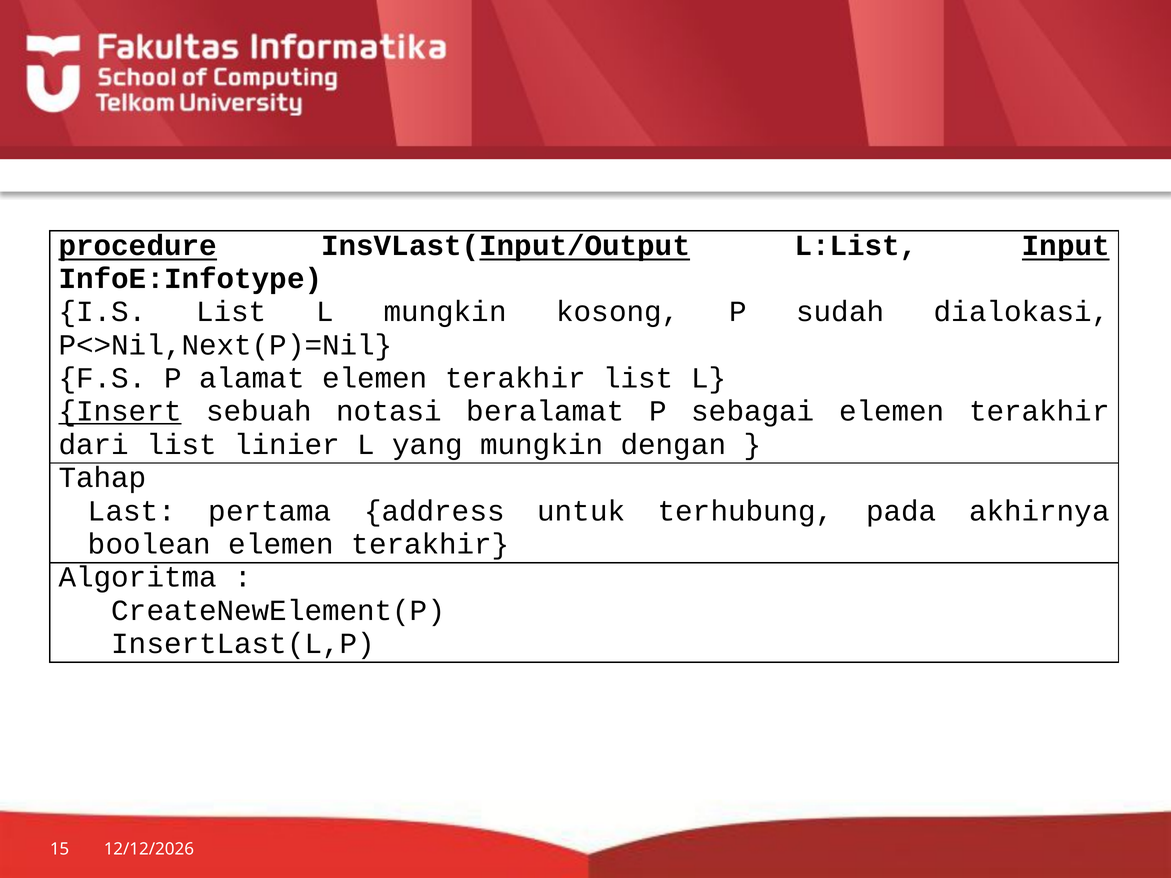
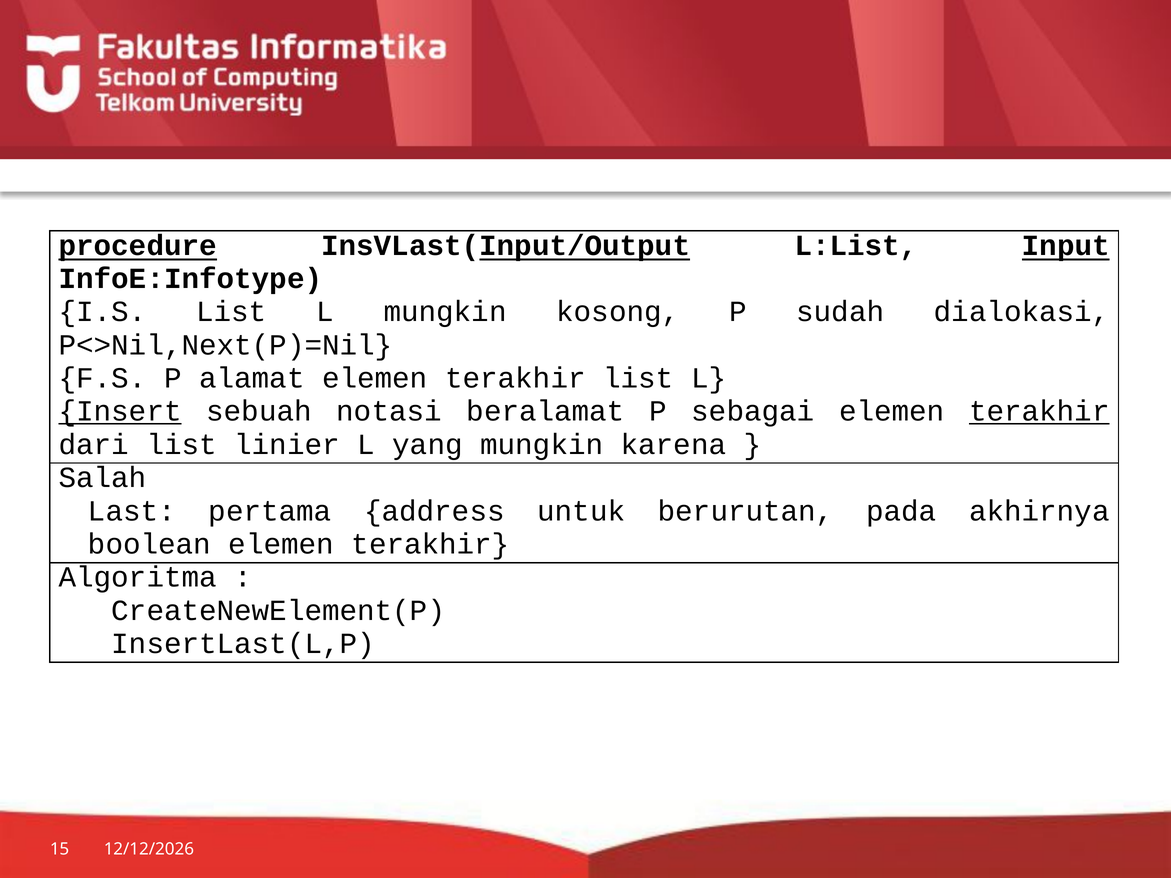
terakhir underline: none -> present (1039, 411)
dengan: dengan -> karena (673, 445)
Tahap: Tahap -> Salah (103, 478)
terhubung: terhubung -> berurutan (746, 511)
